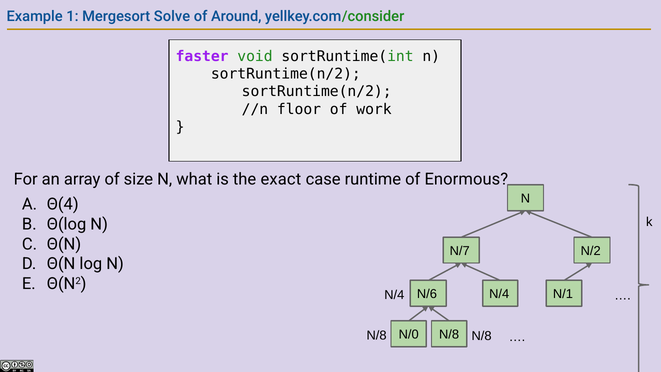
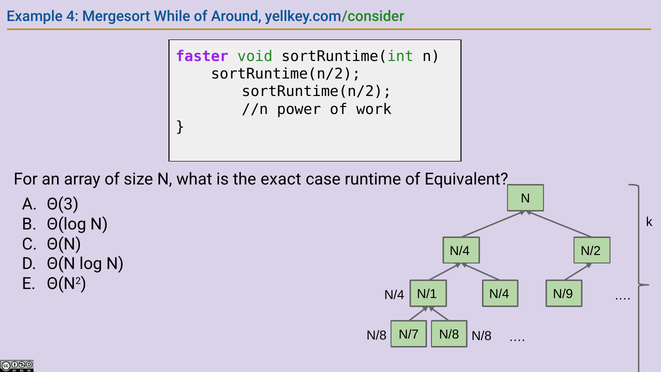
1: 1 -> 4 (72, 16)
Solve: Solve -> While (172, 16)
floor: floor -> power (299, 109)
Enormous: Enormous -> Equivalent (466, 179)
Θ(4: Θ(4 -> Θ(3 (63, 204)
N/7: N/7 -> N/4 (460, 251)
N/6: N/6 -> N/1 (427, 294)
N/1: N/1 -> N/9 (563, 294)
N/0: N/0 -> N/7 (409, 334)
